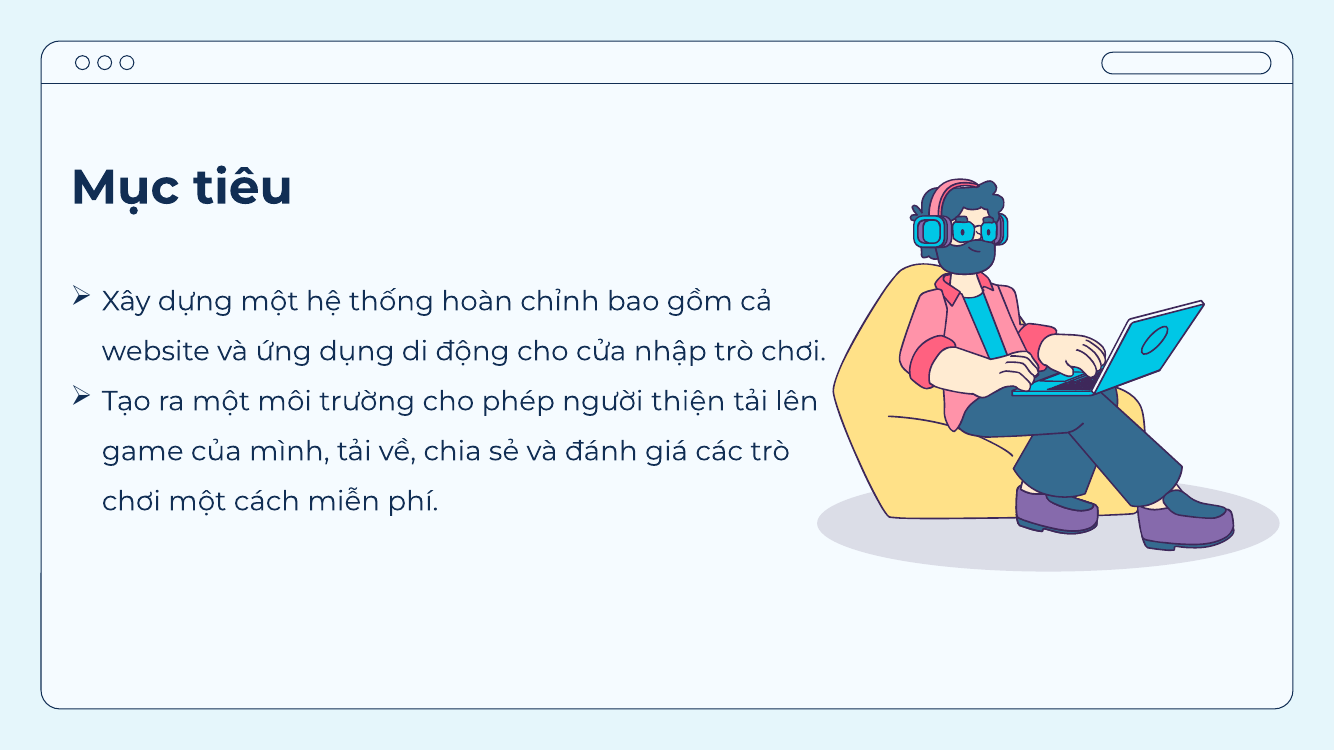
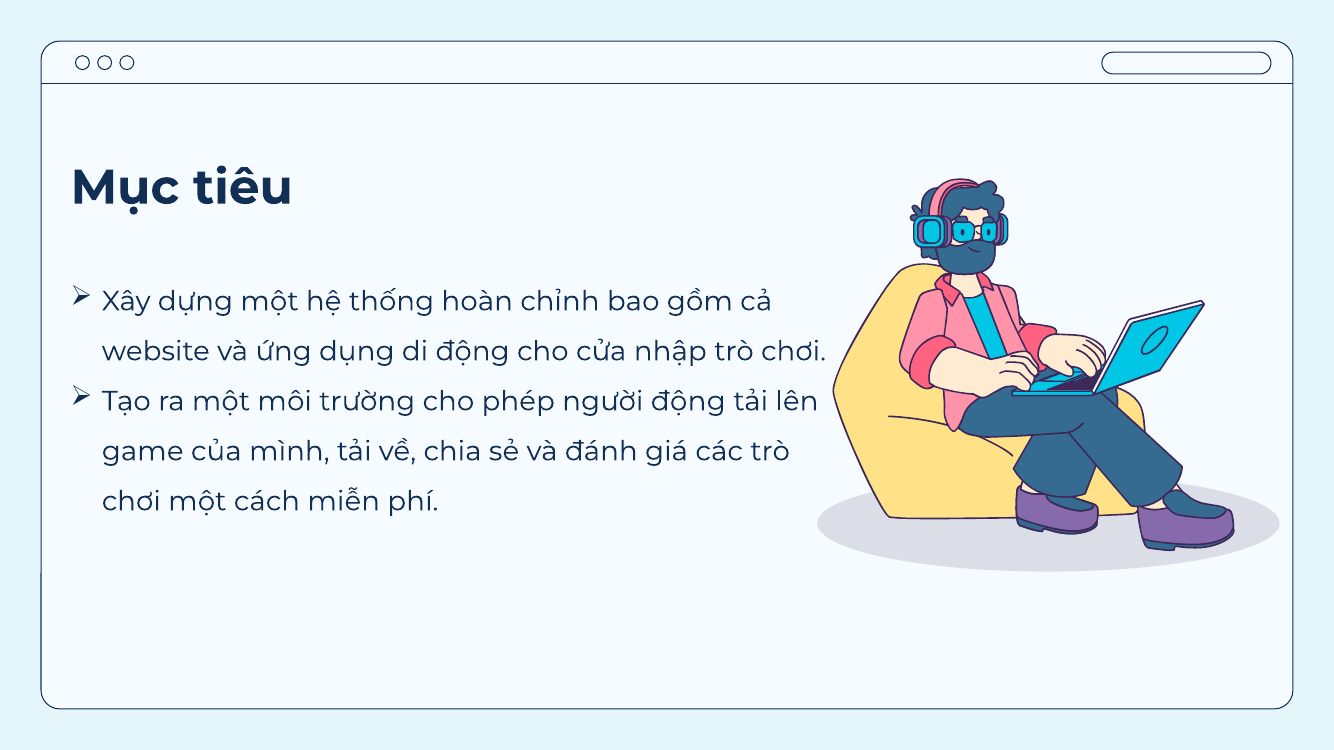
người thiện: thiện -> động (688, 401)
